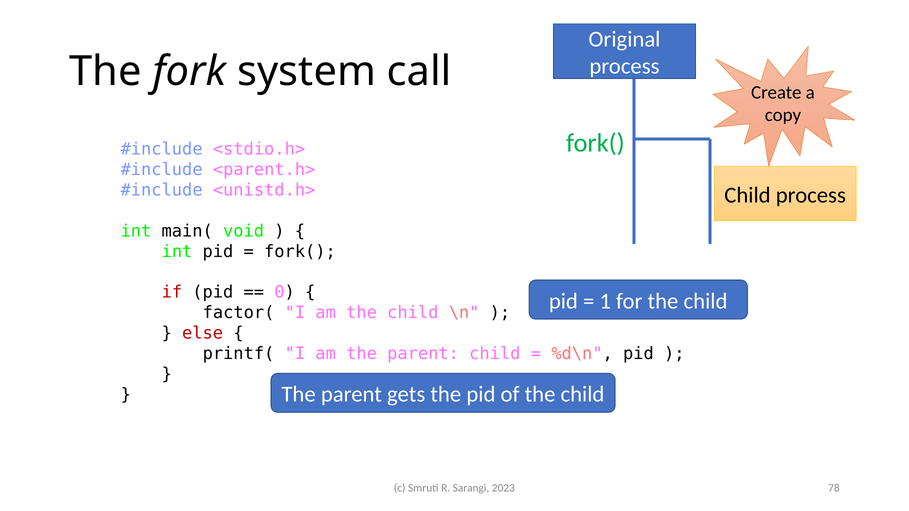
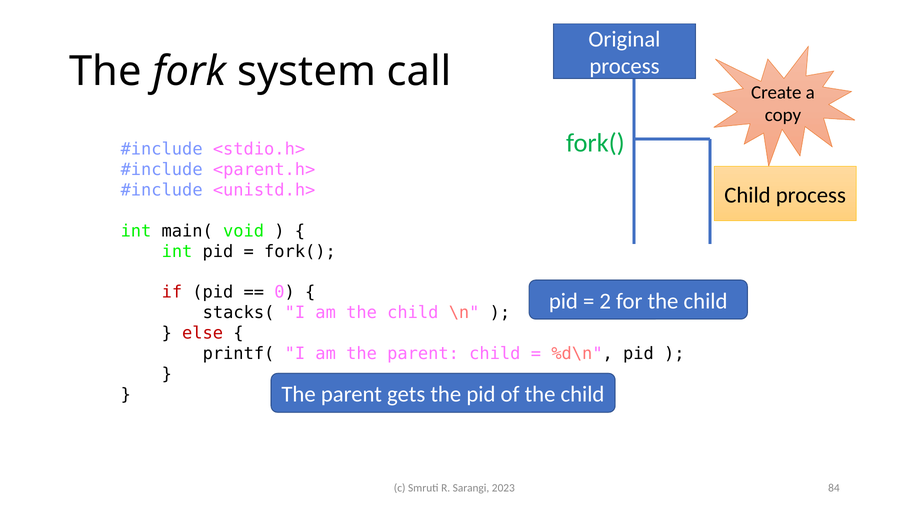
1: 1 -> 2 (605, 301)
factor(: factor( -> stacks( (239, 313)
78: 78 -> 84 (834, 488)
